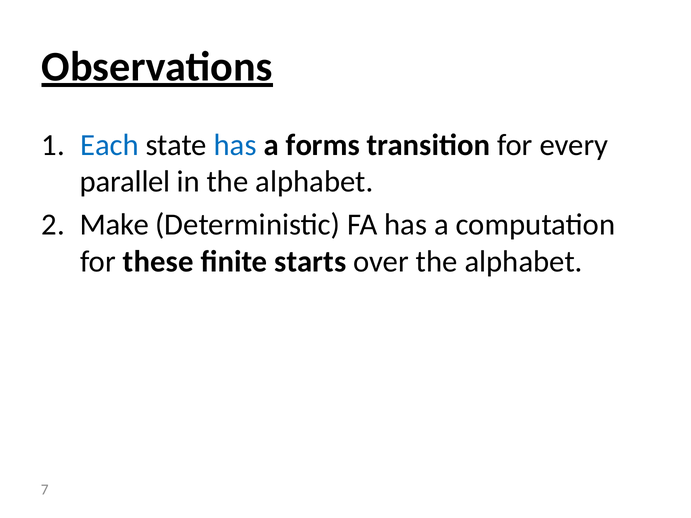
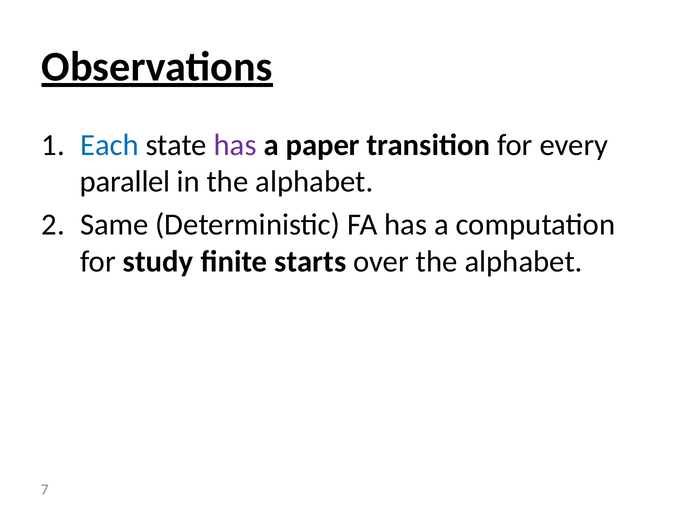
has colour: blue -> purple (235, 145)
forms: forms -> paper (323, 145)
Make: Make -> Same (114, 225)
these: these -> study (158, 262)
